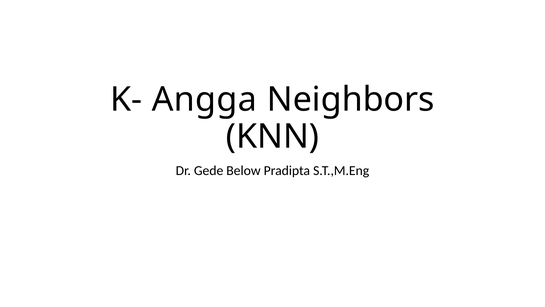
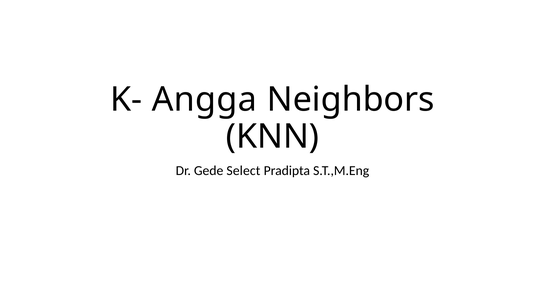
Below: Below -> Select (243, 170)
